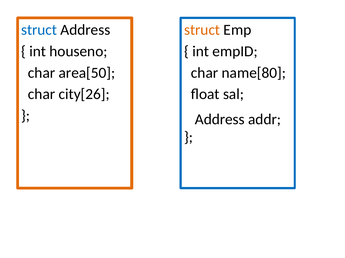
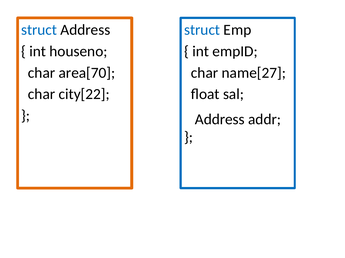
struct colour: orange -> blue (202, 30)
area[50: area[50 -> area[70 (87, 73)
name[80: name[80 -> name[27 (254, 73)
city[26: city[26 -> city[22 (84, 94)
